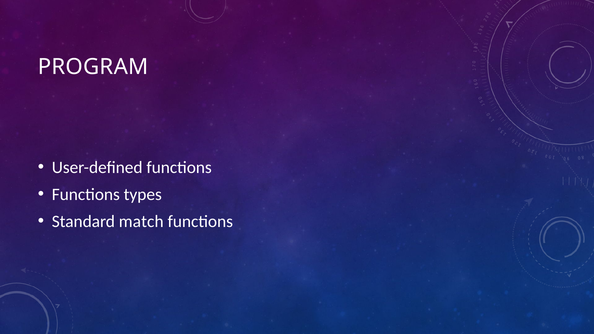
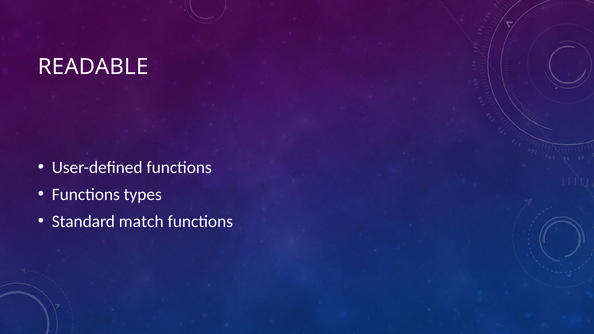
PROGRAM: PROGRAM -> READABLE (93, 67)
